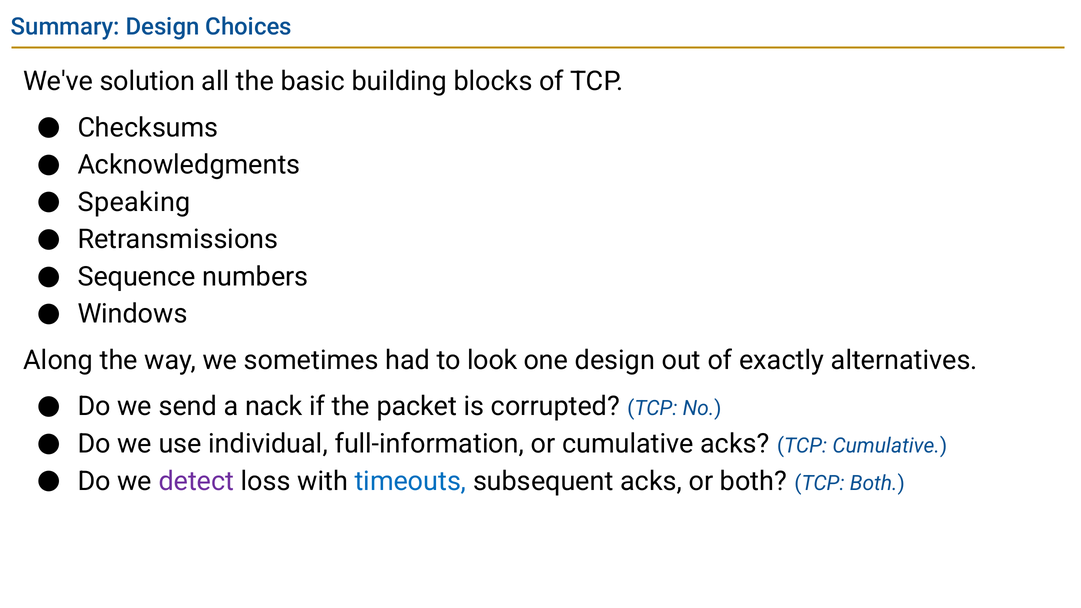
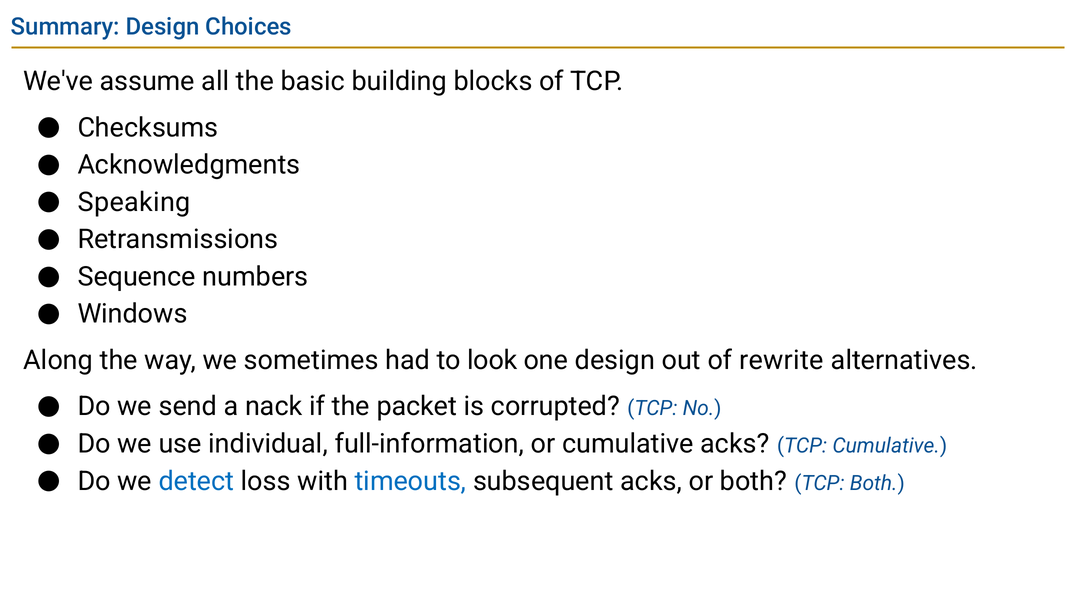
solution: solution -> assume (147, 81)
exactly: exactly -> rewrite (781, 360)
detect colour: purple -> blue (196, 481)
